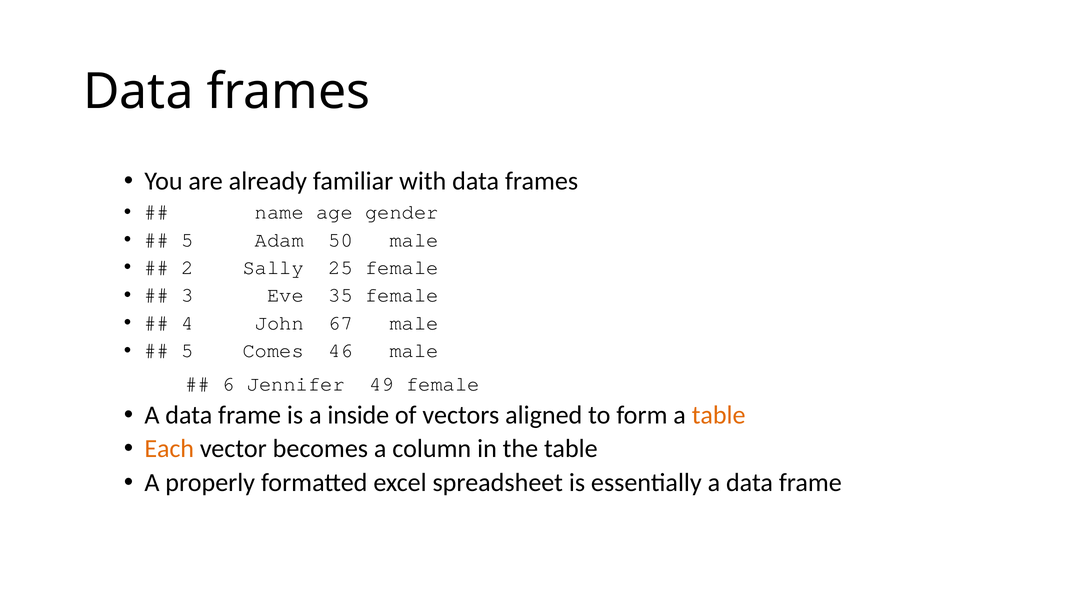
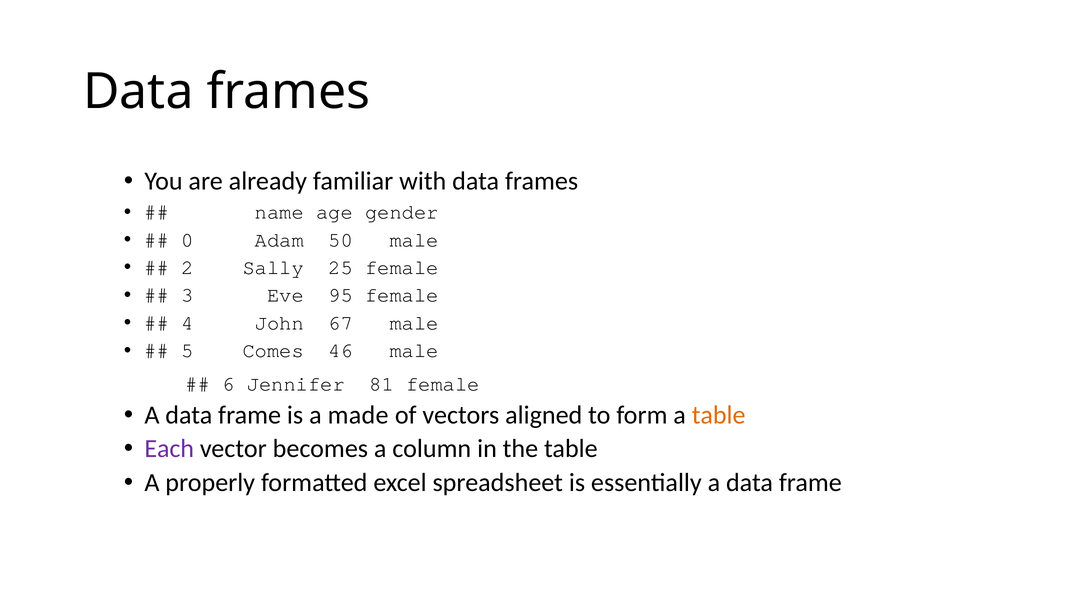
5: 5 -> 0 (187, 240)
35: 35 -> 95 (341, 295)
49: 49 -> 81 (382, 384)
inside: inside -> made (358, 415)
Each colour: orange -> purple (169, 449)
